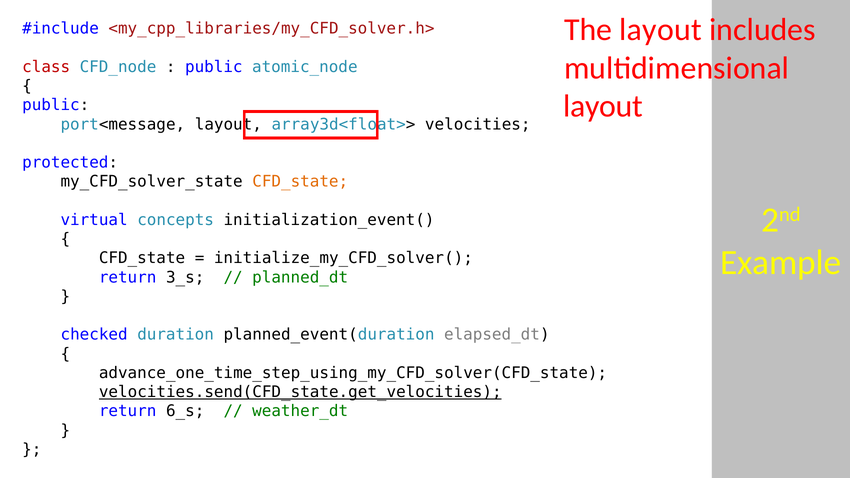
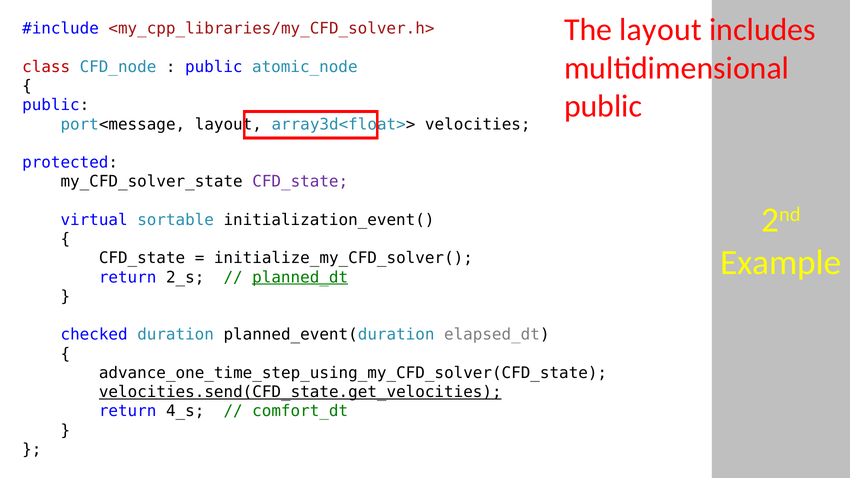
layout: layout -> public (603, 106)
CFD_state colour: orange -> purple (300, 182)
concepts: concepts -> sortable (176, 220)
3_s: 3_s -> 2_s (185, 277)
planned_dt underline: none -> present (300, 277)
6_s: 6_s -> 4_s (185, 411)
weather_dt: weather_dt -> comfort_dt (300, 411)
